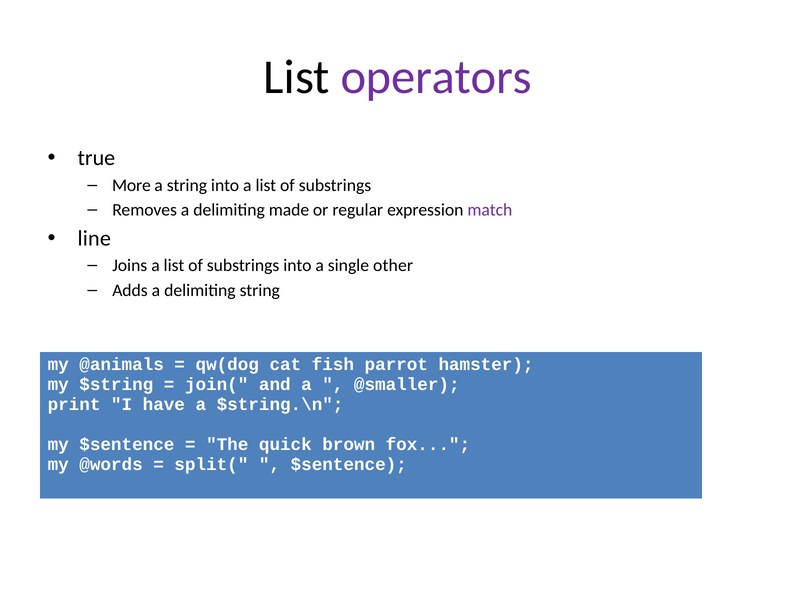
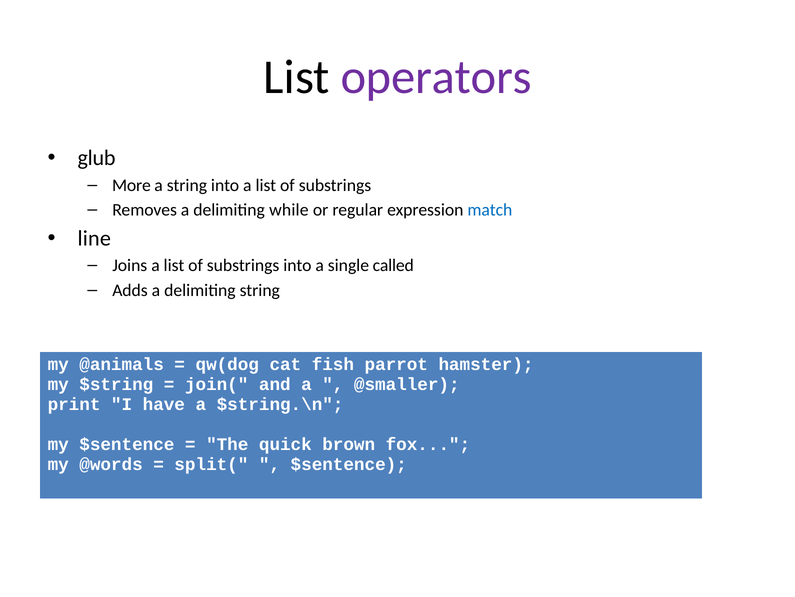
true: true -> glub (96, 158)
made: made -> while (289, 210)
match colour: purple -> blue (490, 210)
other: other -> called (393, 265)
